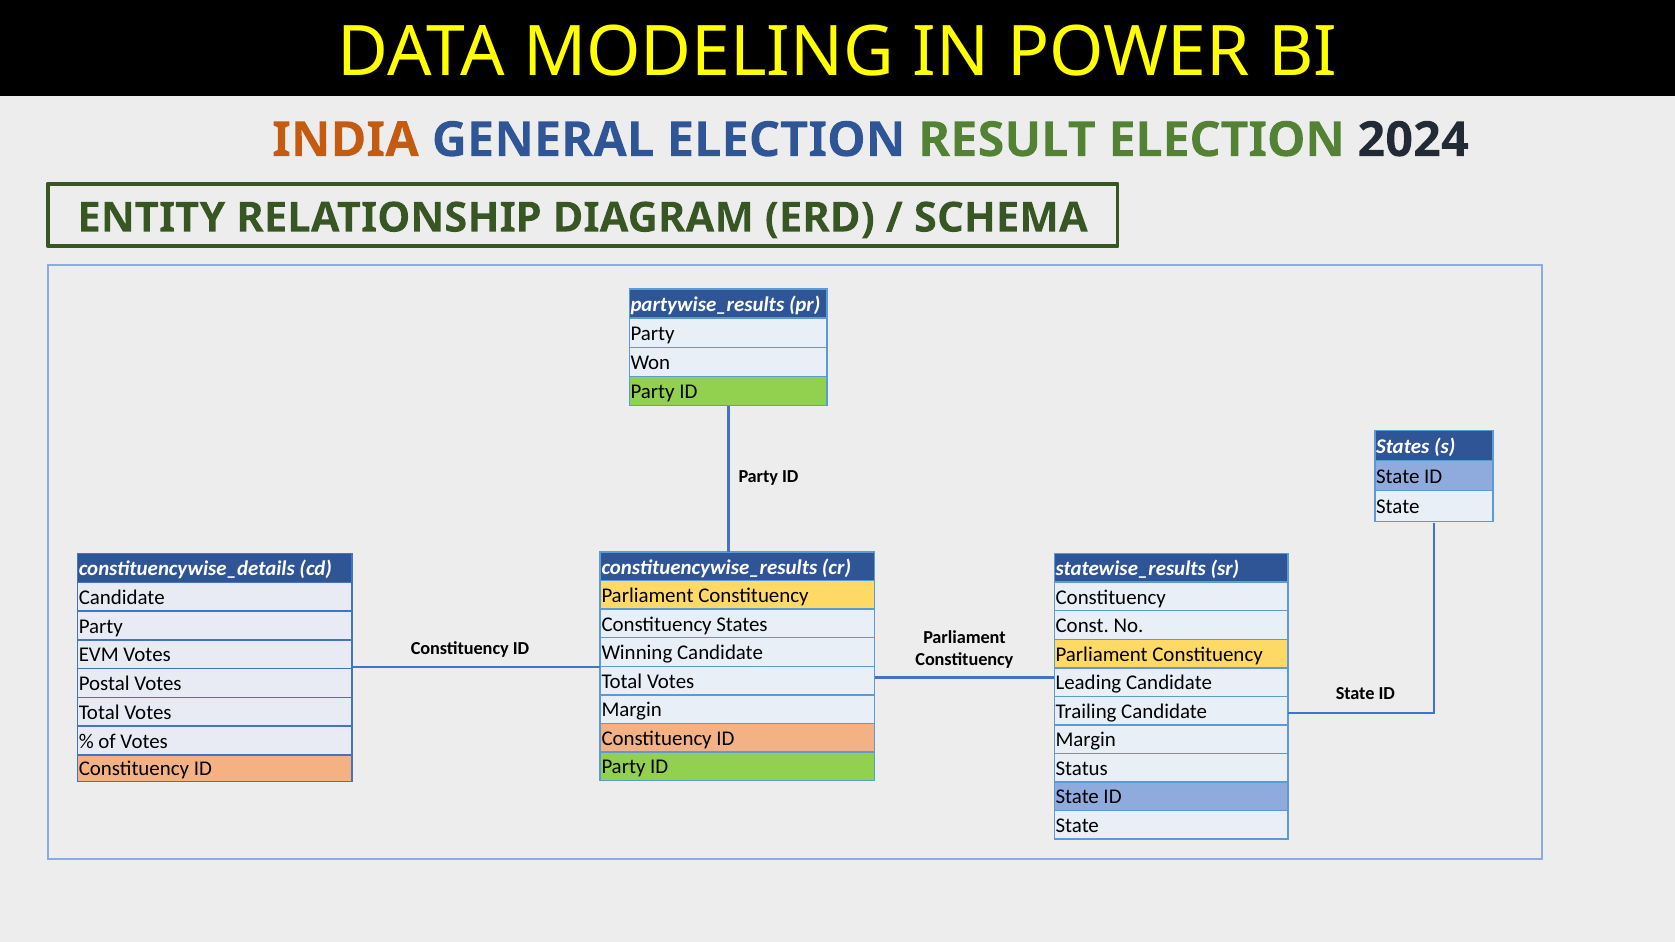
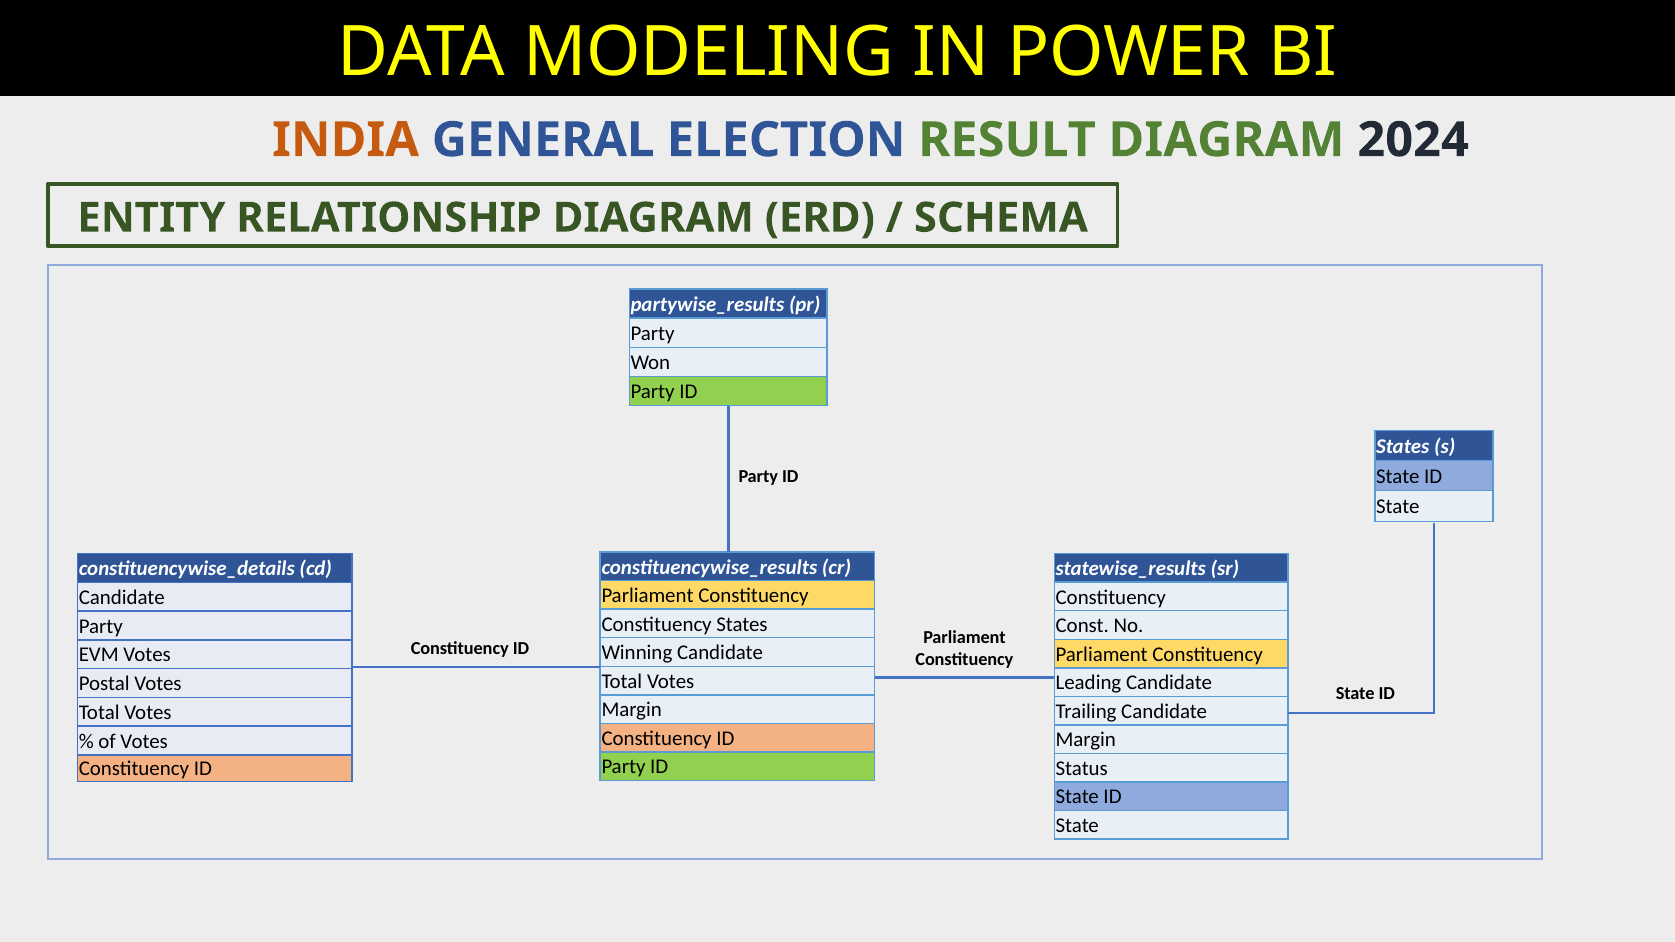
RESULT ELECTION: ELECTION -> DIAGRAM (1227, 140)
